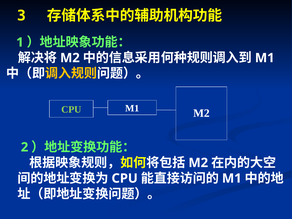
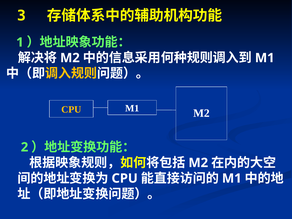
CPU colour: light green -> yellow (71, 110)
